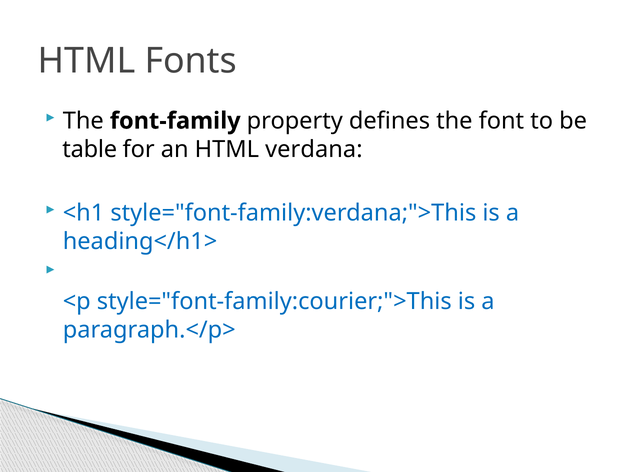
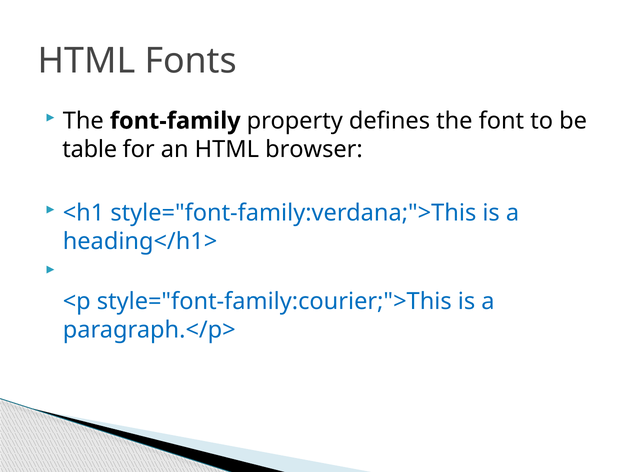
verdana: verdana -> browser (314, 149)
